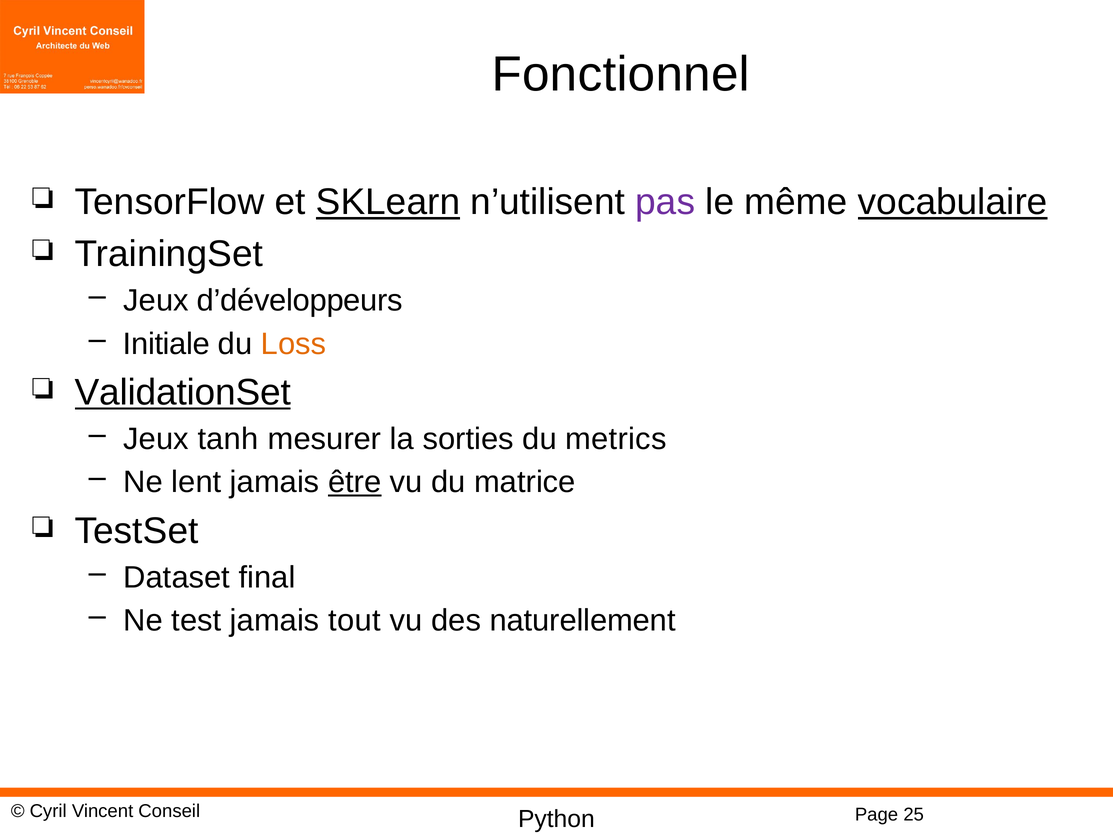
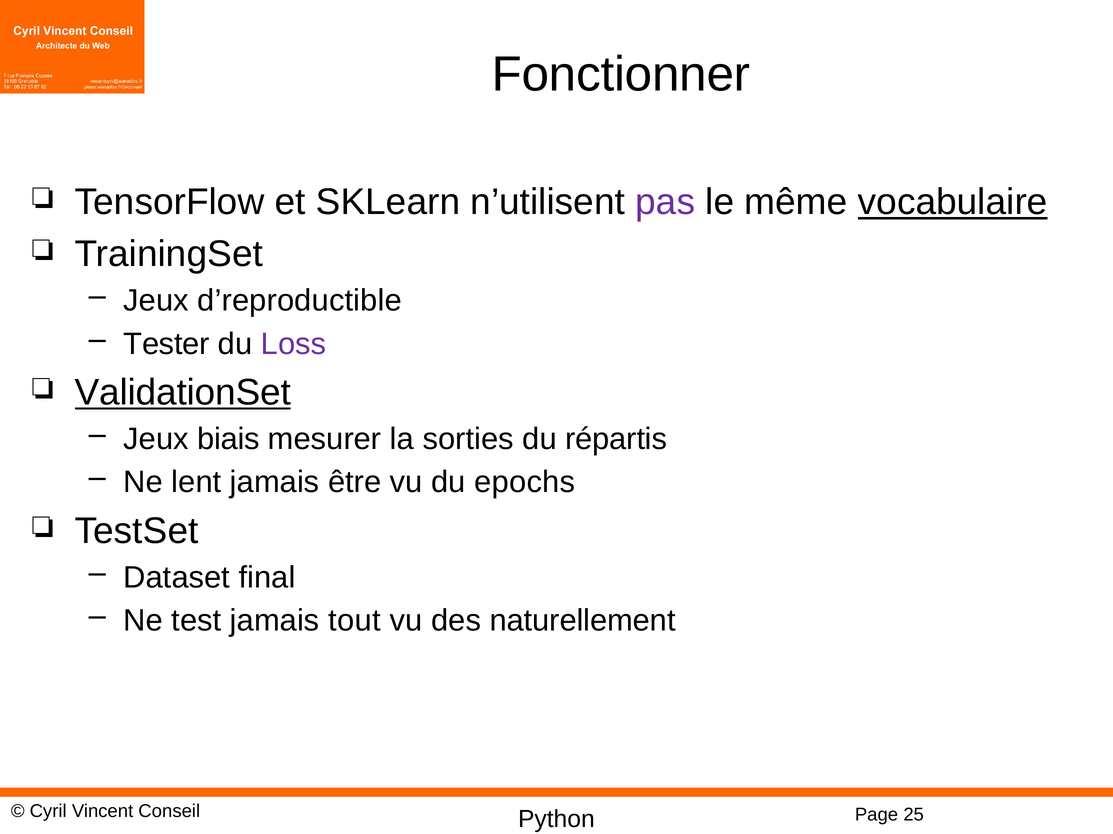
Fonctionnel: Fonctionnel -> Fonctionner (621, 75)
SKLearn underline: present -> none (388, 202)
d’développeurs: d’développeurs -> d’reproductible (300, 301)
Initiale: Initiale -> Tester (167, 344)
Loss colour: orange -> purple (294, 344)
tanh: tanh -> biais (228, 439)
metrics: metrics -> répartis (616, 439)
être underline: present -> none (355, 483)
matrice: matrice -> epochs (525, 483)
